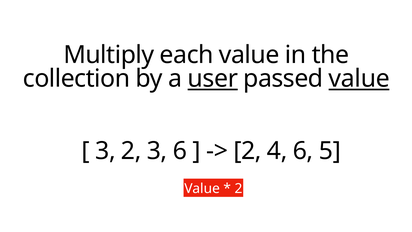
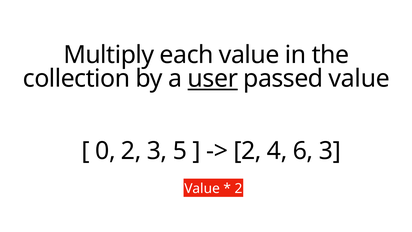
value underline: present -> none (359, 79)
3: 3 -> 0 (105, 151)
3 6: 6 -> 5 (180, 151)
6 5: 5 -> 3 (330, 151)
